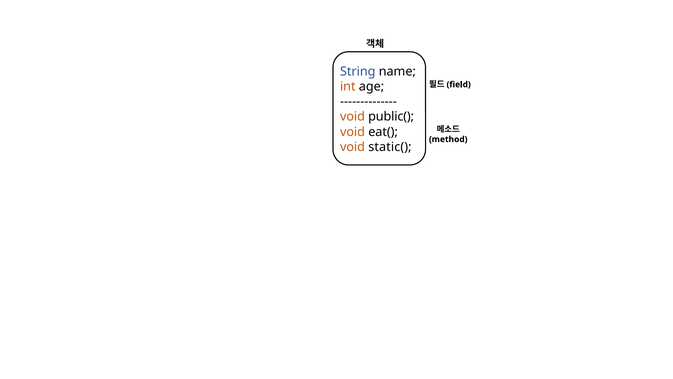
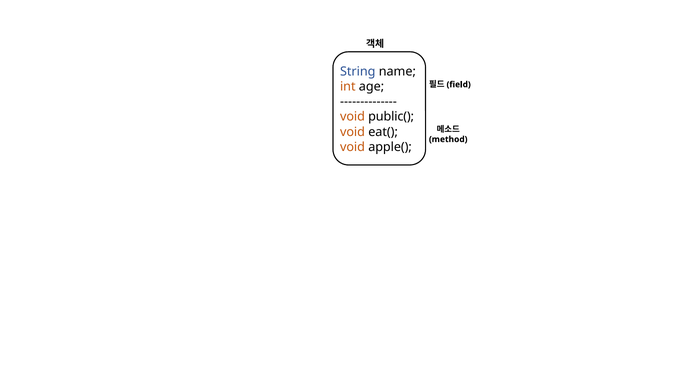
static(: static( -> apple( (390, 147)
